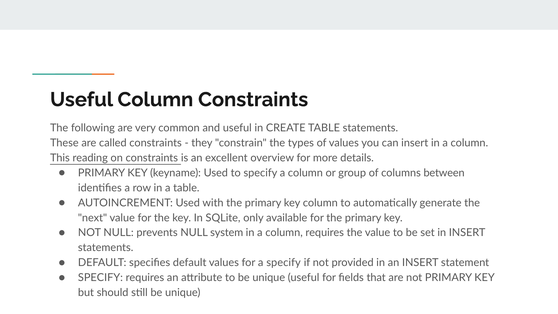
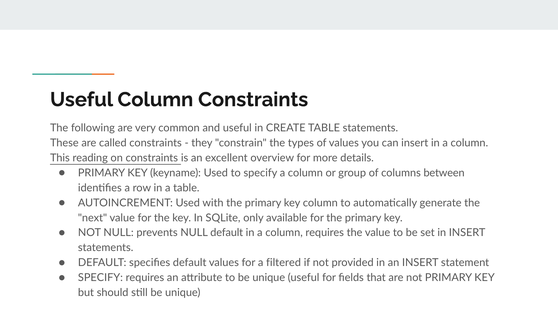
NULL system: system -> default (227, 233)
a specify: specify -> filtered (284, 263)
